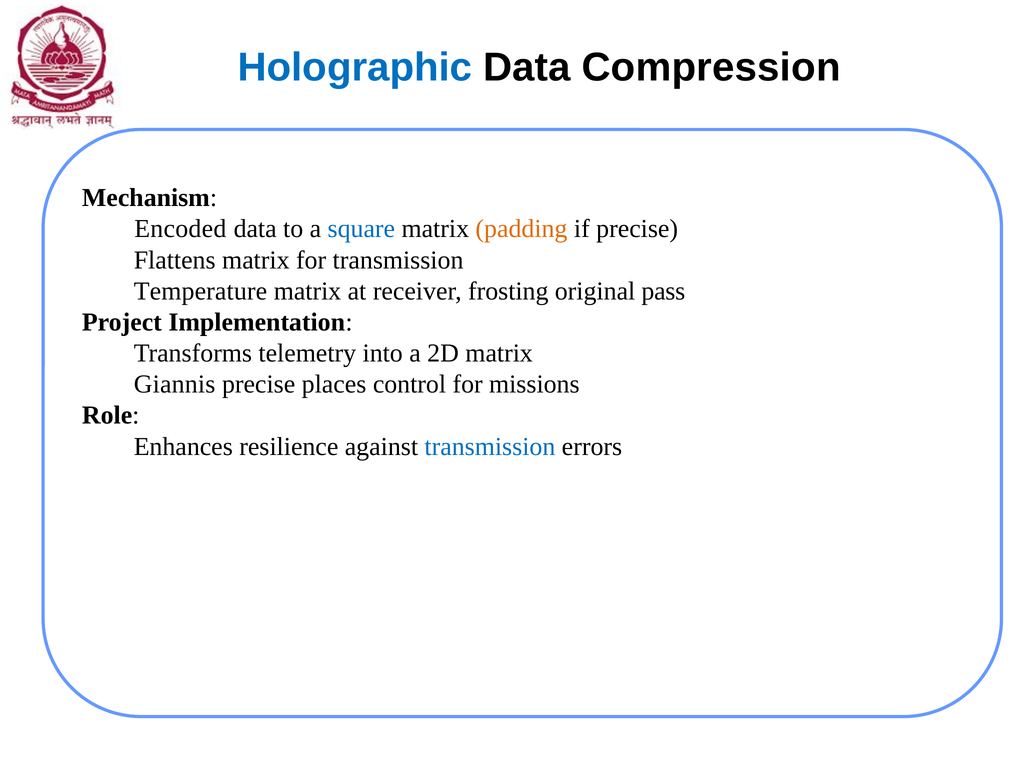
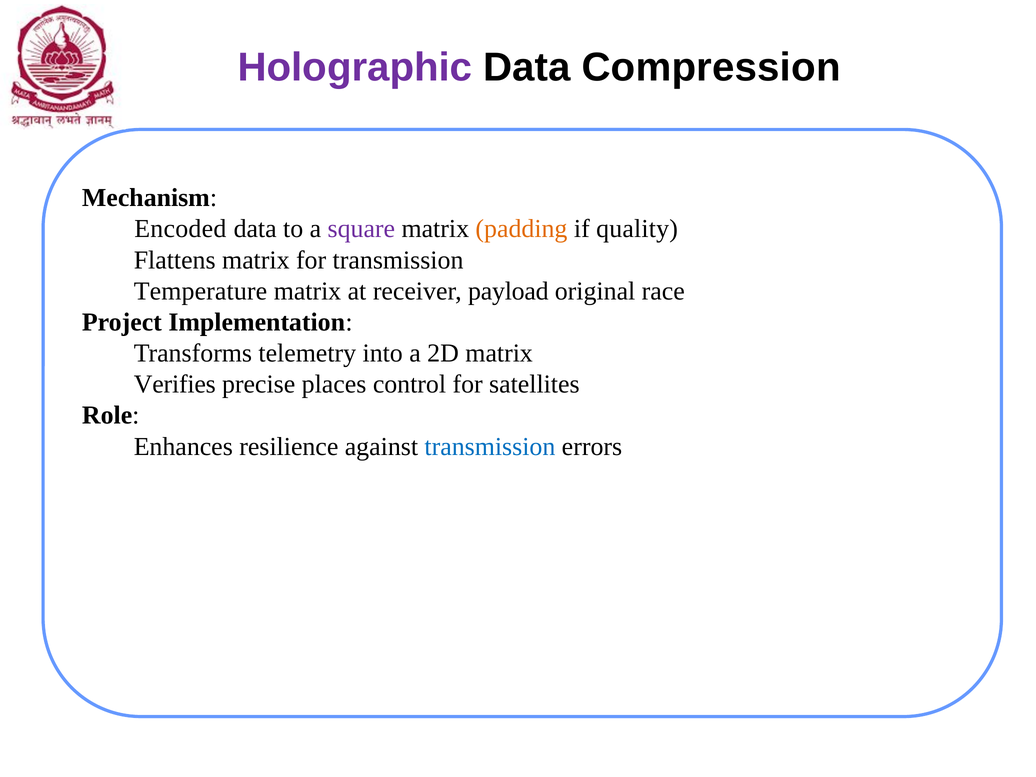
Holographic colour: blue -> purple (355, 68)
square colour: blue -> purple (361, 229)
if precise: precise -> quality (637, 229)
frosting: frosting -> payload (508, 291)
pass: pass -> race (663, 291)
Giannis: Giannis -> Verifies (175, 384)
missions: missions -> satellites (534, 384)
